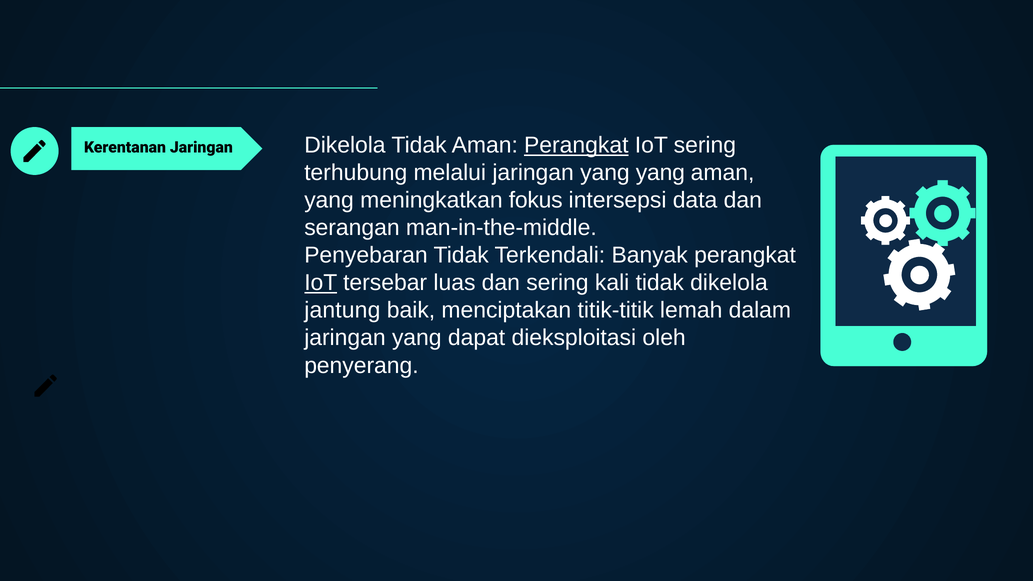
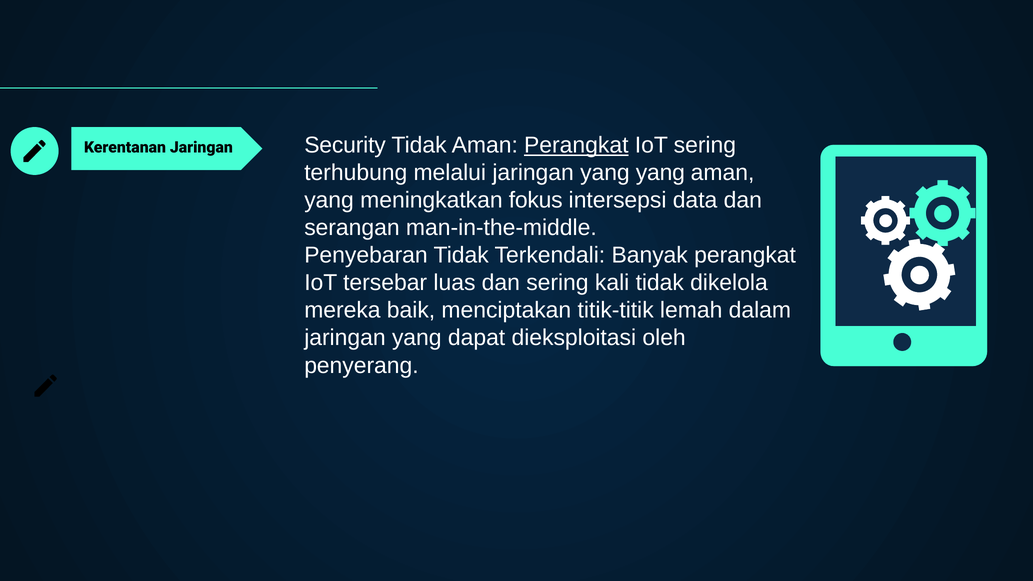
Jaringan Dikelola: Dikelola -> Security (345, 145)
IoT underline: present -> none (321, 283)
jantung: jantung -> mereka (342, 310)
